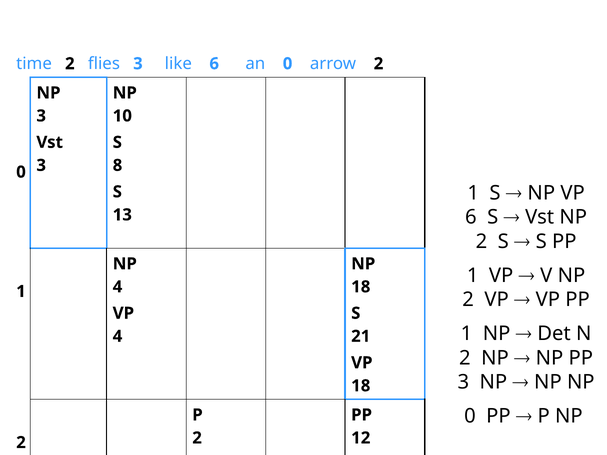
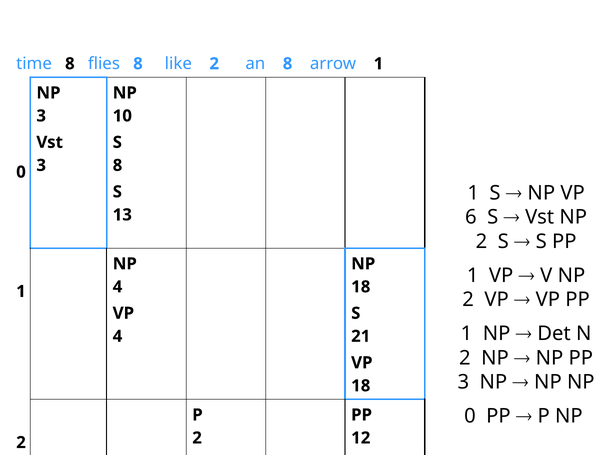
time 2: 2 -> 8 (70, 64)
flies 3: 3 -> 8 (138, 64)
like 6: 6 -> 2 (214, 64)
an 0: 0 -> 8 (288, 64)
arrow 2: 2 -> 1 (379, 64)
